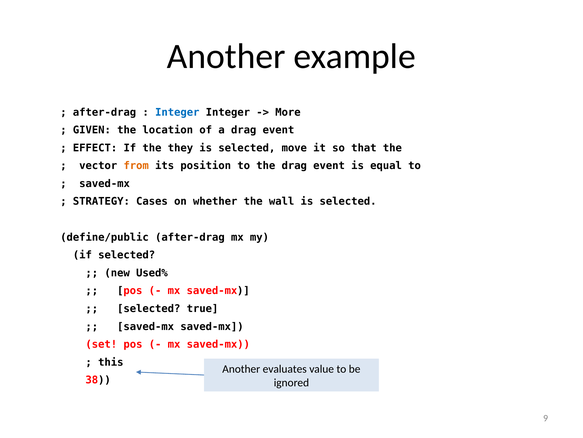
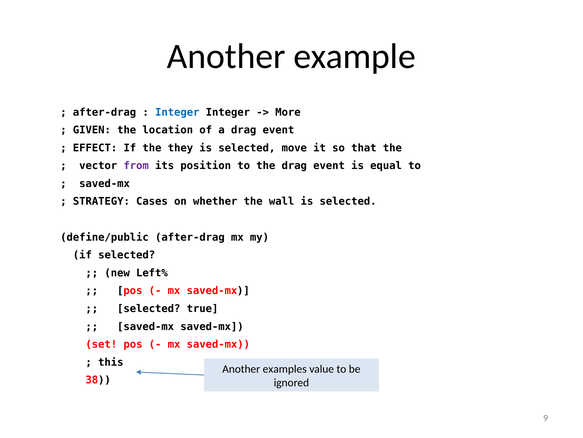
from colour: orange -> purple (136, 166)
Used%: Used% -> Left% (152, 273)
evaluates: evaluates -> examples (285, 368)
